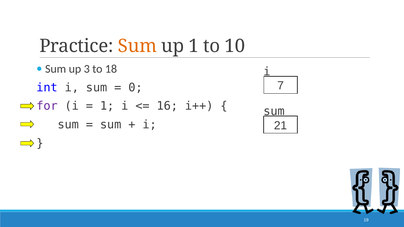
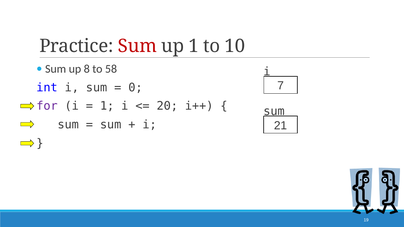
Sum colour: orange -> red (137, 46)
3: 3 -> 8 (87, 69)
18: 18 -> 58 (111, 69)
16: 16 -> 20 (167, 106)
